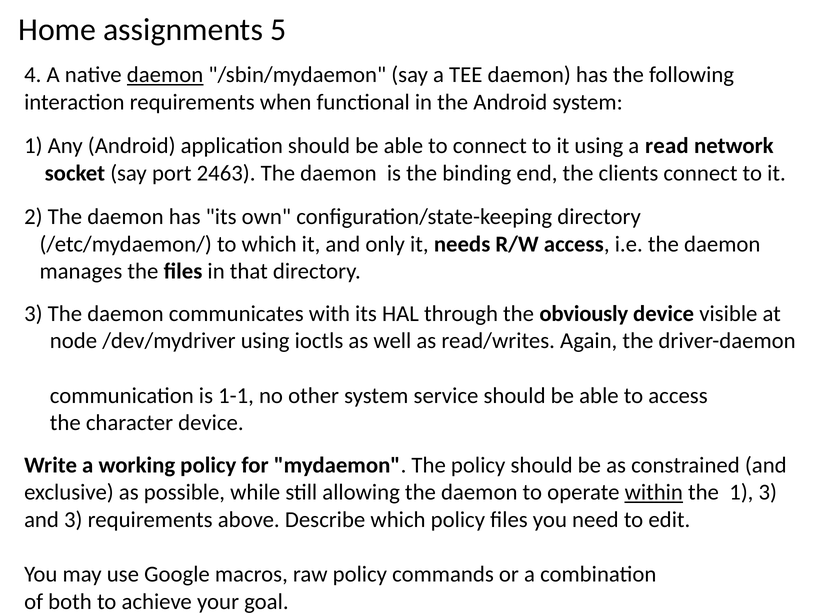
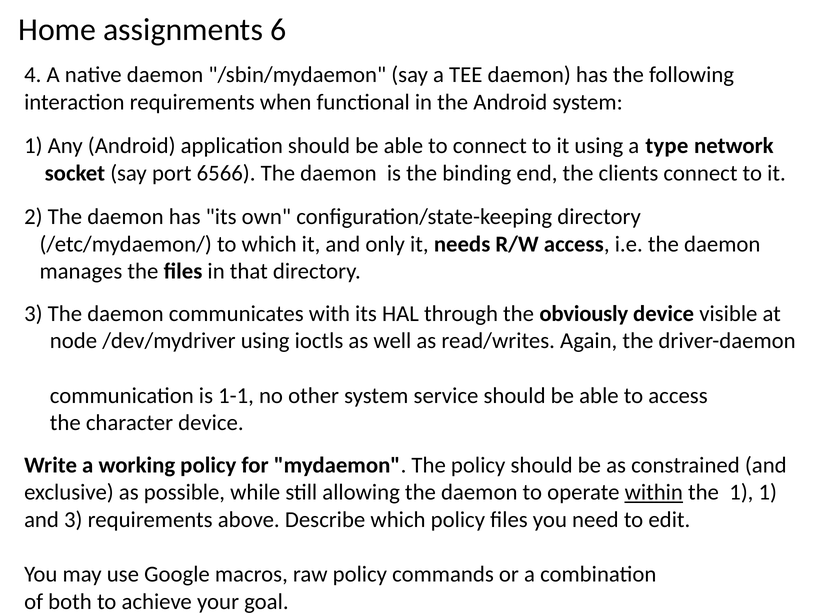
5: 5 -> 6 (278, 30)
daemon underline: present -> none (165, 75)
read: read -> type (667, 146)
2463: 2463 -> 6566 (226, 173)
1 3: 3 -> 1 (768, 493)
